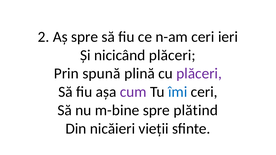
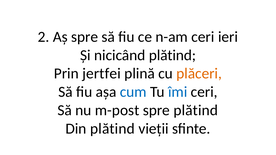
nicicând plăceri: plăceri -> plătind (172, 55)
spună: spună -> jertfei (101, 74)
plăceri colour: purple -> orange (199, 74)
cum colour: purple -> blue (133, 92)
m-bine: m-bine -> m-post (117, 110)
Din nicăieri: nicăieri -> plătind (112, 129)
